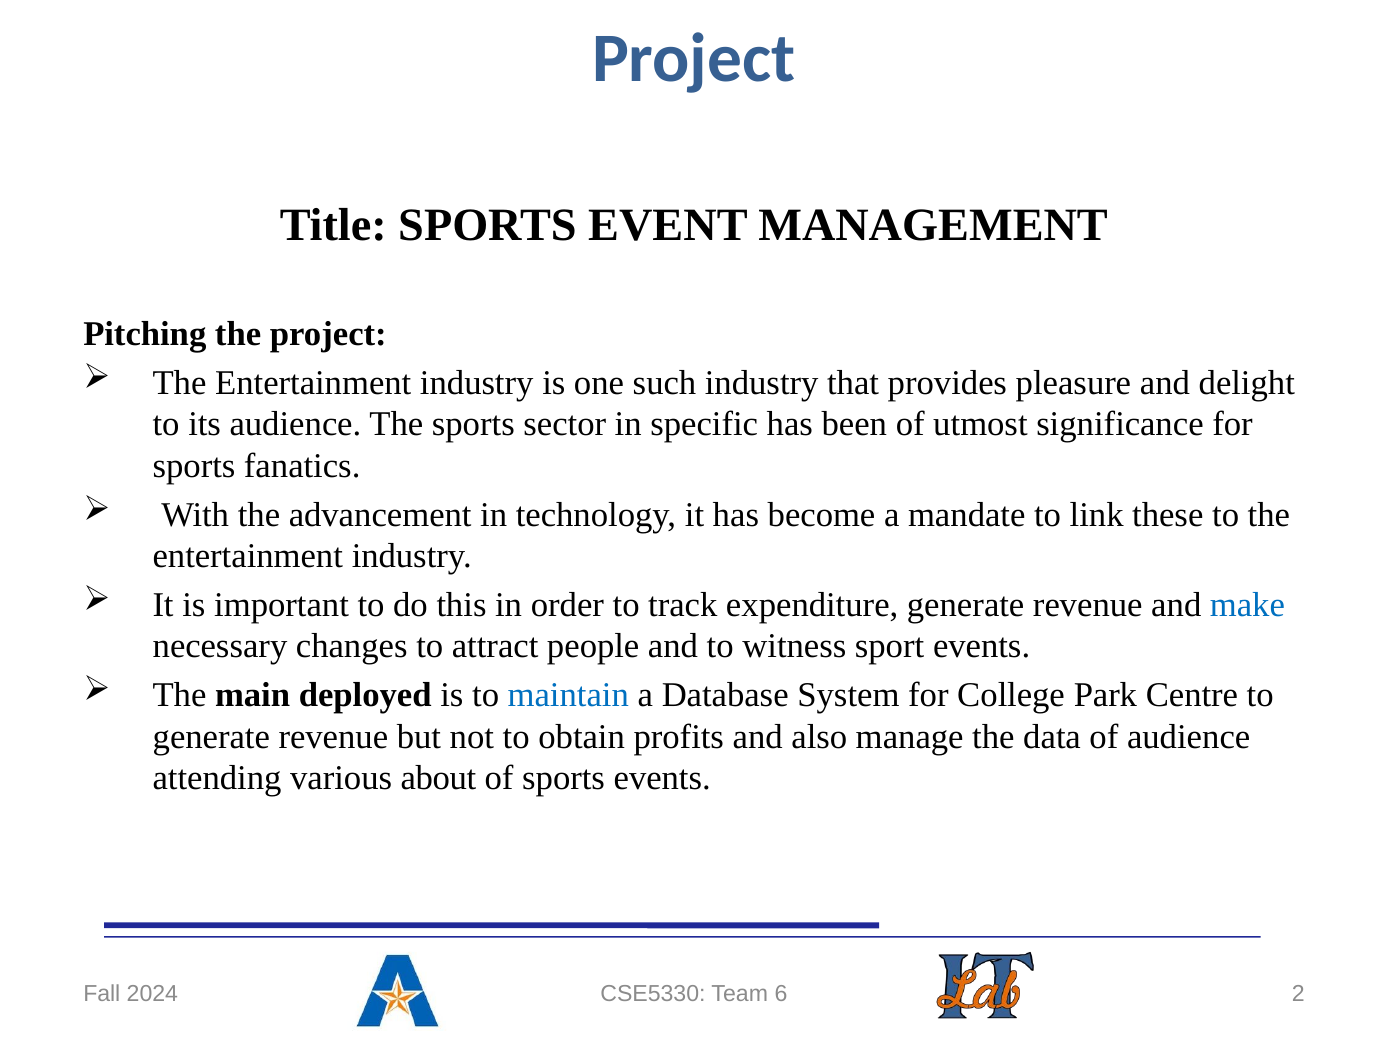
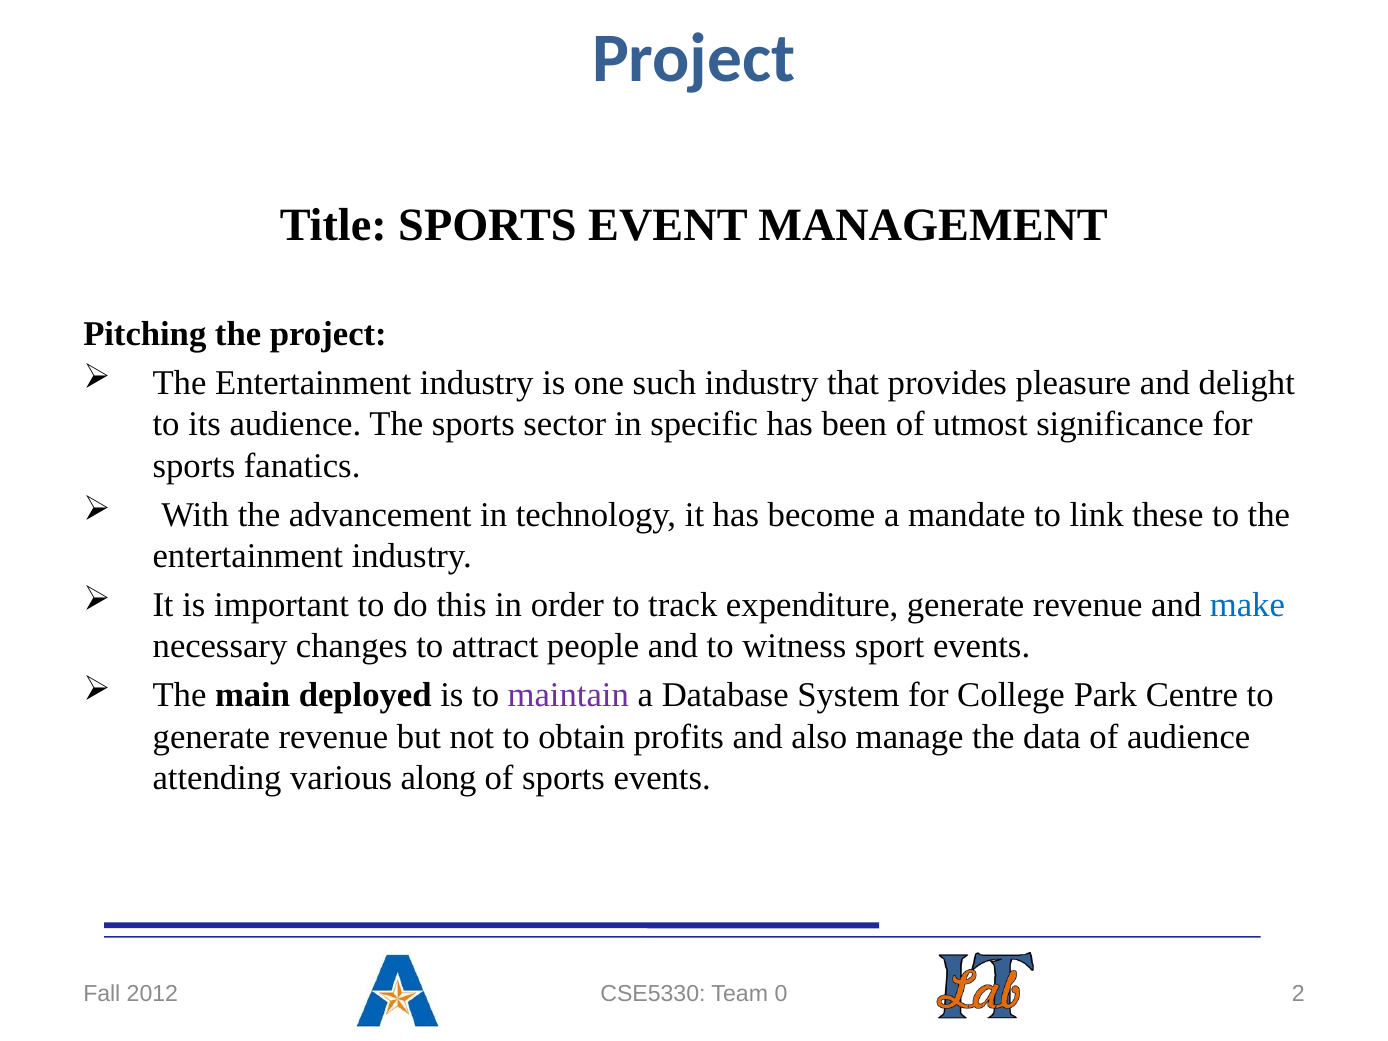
maintain colour: blue -> purple (568, 695)
about: about -> along (439, 778)
2024: 2024 -> 2012 (152, 994)
6: 6 -> 0 (781, 994)
